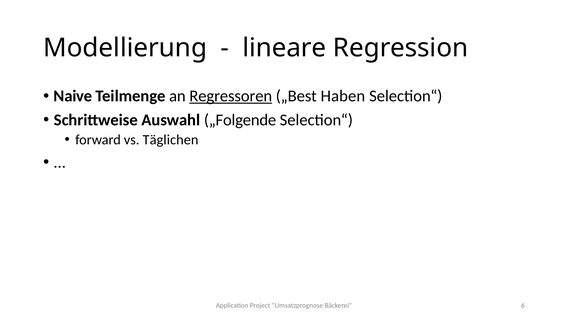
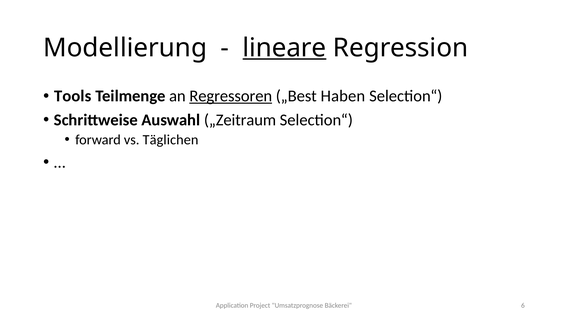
lineare underline: none -> present (284, 48)
Naive: Naive -> Tools (73, 96)
„Folgende: „Folgende -> „Zeitraum (240, 120)
